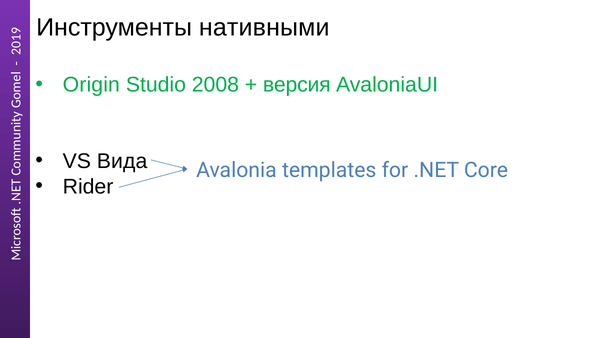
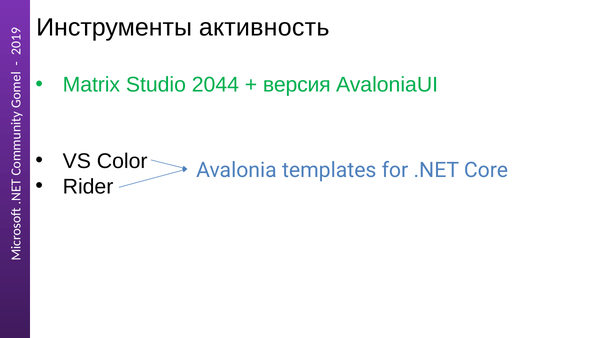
нативными: нативными -> активность (264, 27)
Origin: Origin -> Matrix (91, 85)
2008: 2008 -> 2044 (215, 85)
Вида: Вида -> Color (122, 161)
